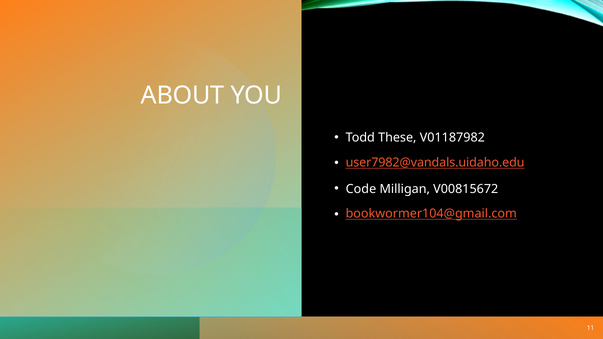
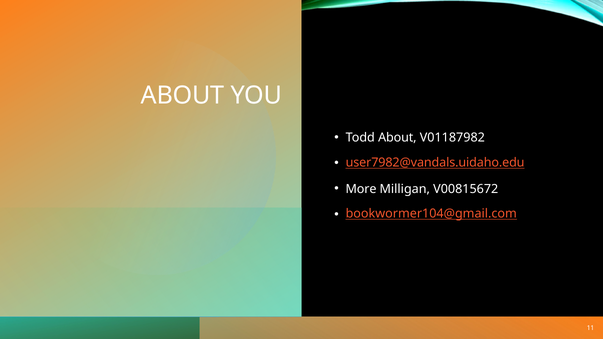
Todd These: These -> About (397, 138)
Code: Code -> More (361, 189)
